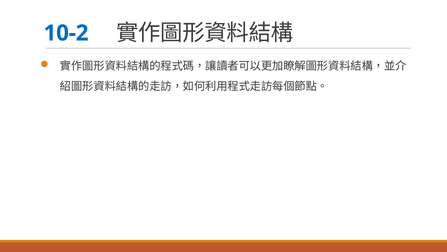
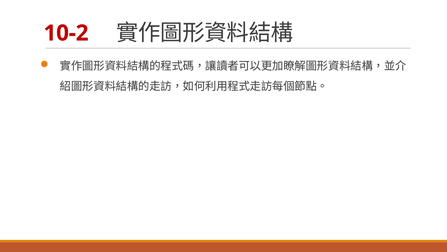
10-2 colour: blue -> red (66, 33)
